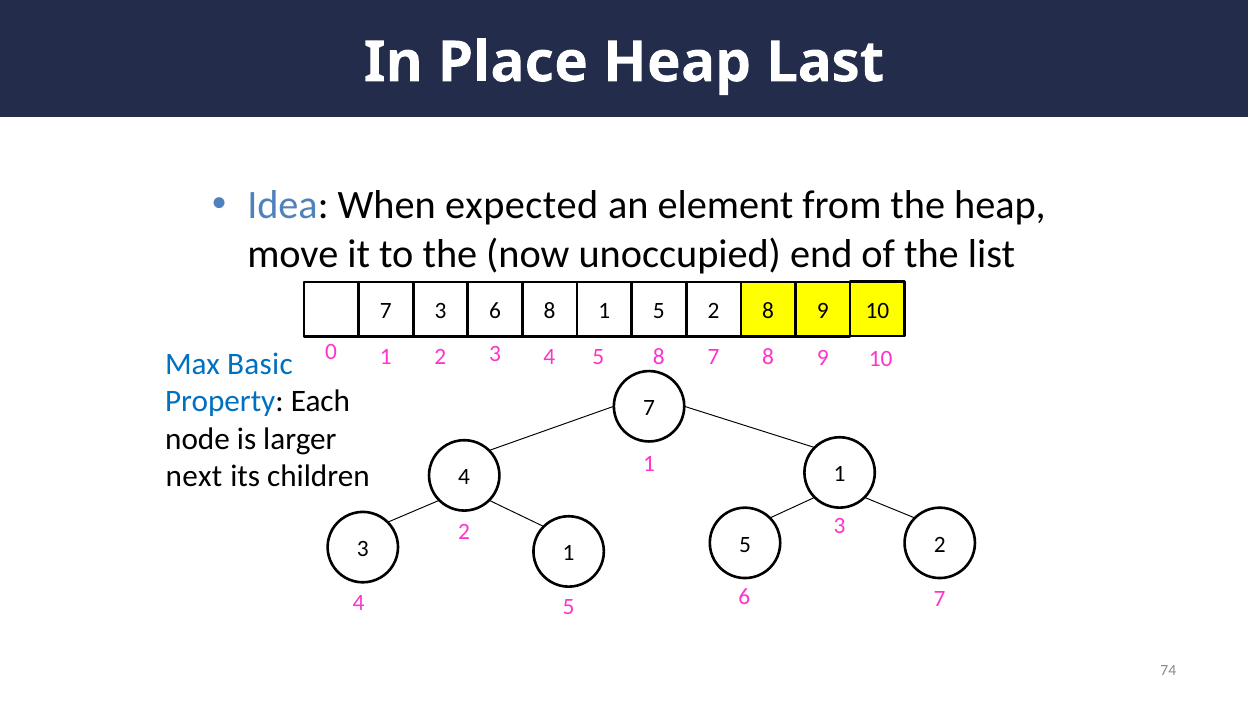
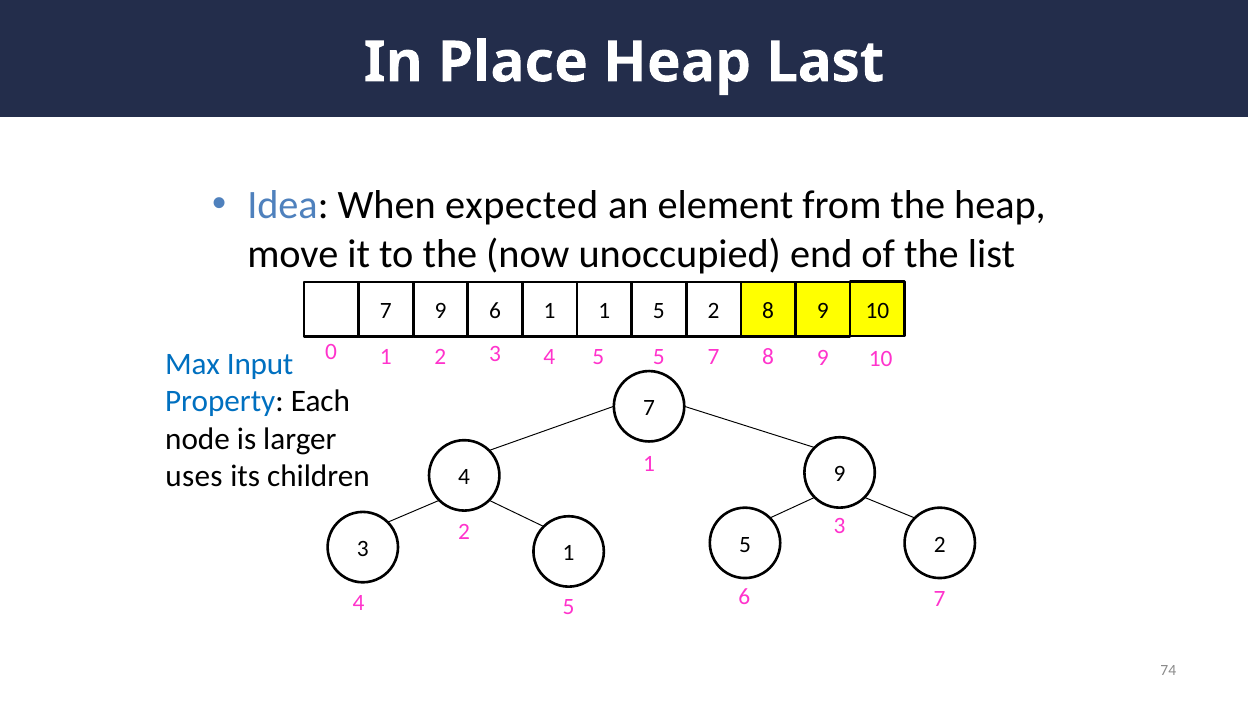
7 3: 3 -> 9 (440, 311)
6 8: 8 -> 1 (550, 311)
5 8: 8 -> 5 (659, 357)
Basic: Basic -> Input (260, 364)
next: next -> uses (194, 476)
4 1: 1 -> 9 (840, 474)
